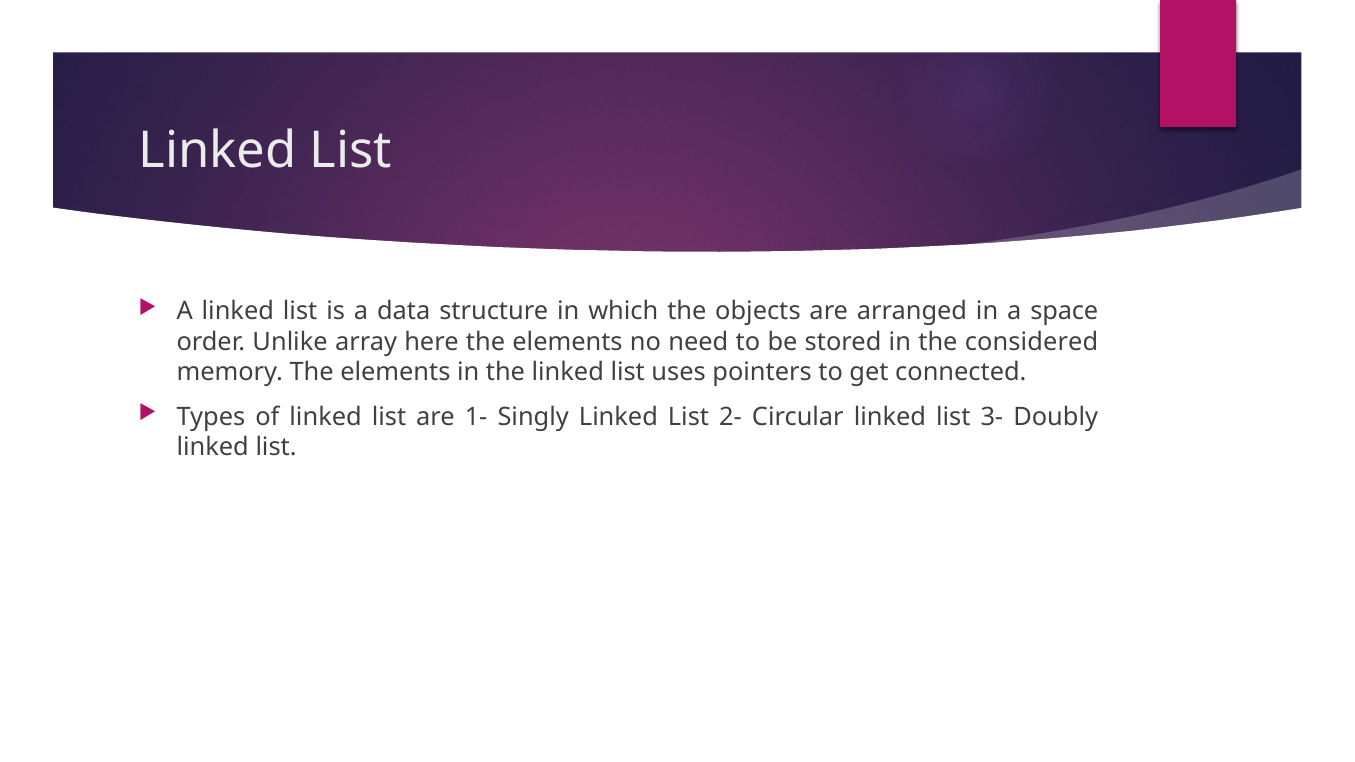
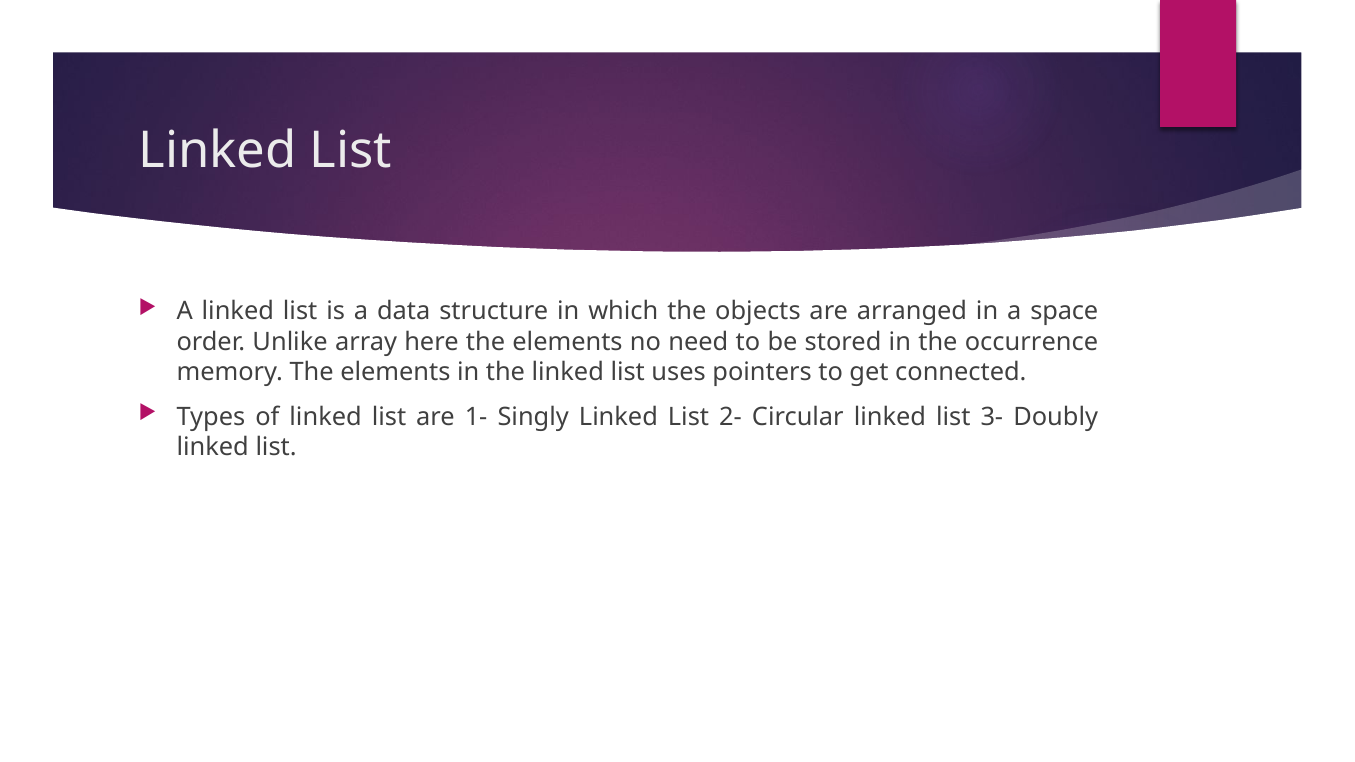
considered: considered -> occurrence (1032, 342)
